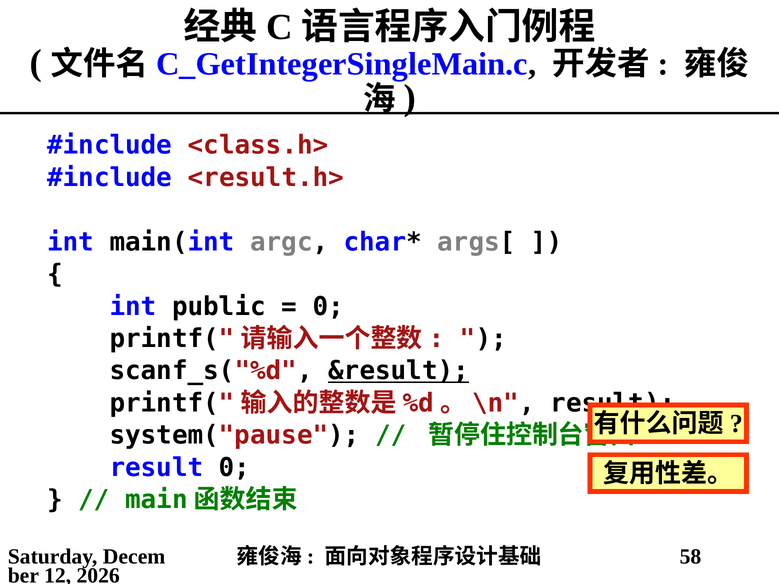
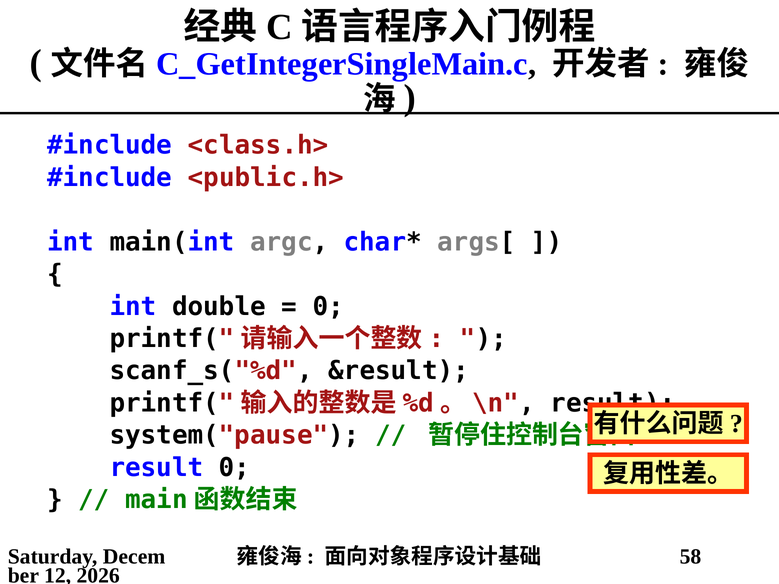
<result.h>: <result.h> -> <public.h> (266, 178)
public: public -> double (219, 307)
&result underline: present -> none (399, 371)
